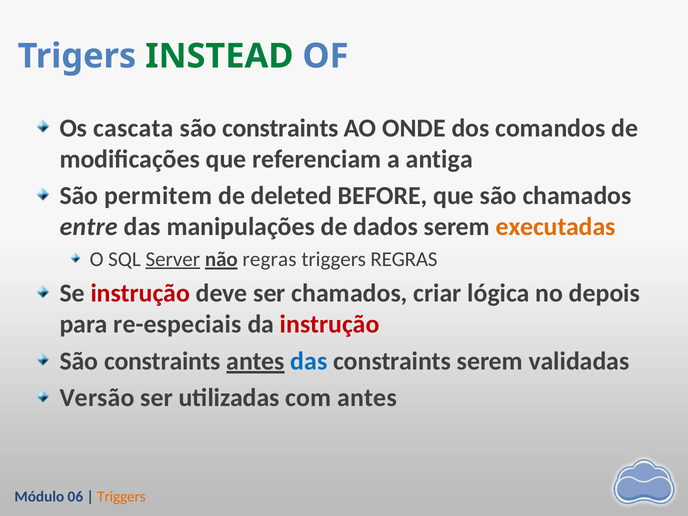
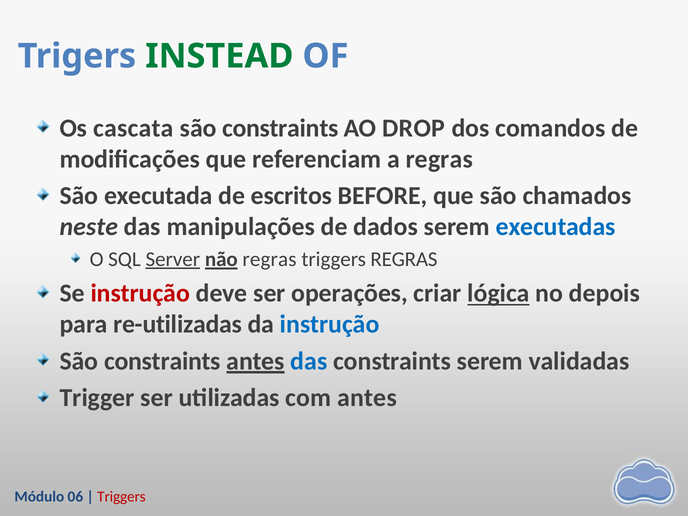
ONDE: ONDE -> DROP (414, 128)
a antiga: antiga -> regras (439, 159)
permitem: permitem -> executada (158, 196)
deleted: deleted -> escritos (291, 196)
entre: entre -> neste (89, 227)
executadas colour: orange -> blue (556, 227)
ser chamados: chamados -> operações (350, 293)
lógica underline: none -> present (499, 293)
re-especiais: re-especiais -> re-utilizadas (178, 324)
instrução colour: red -> blue (330, 324)
Versão: Versão -> Trigger (97, 398)
Triggers colour: orange -> red (121, 497)
